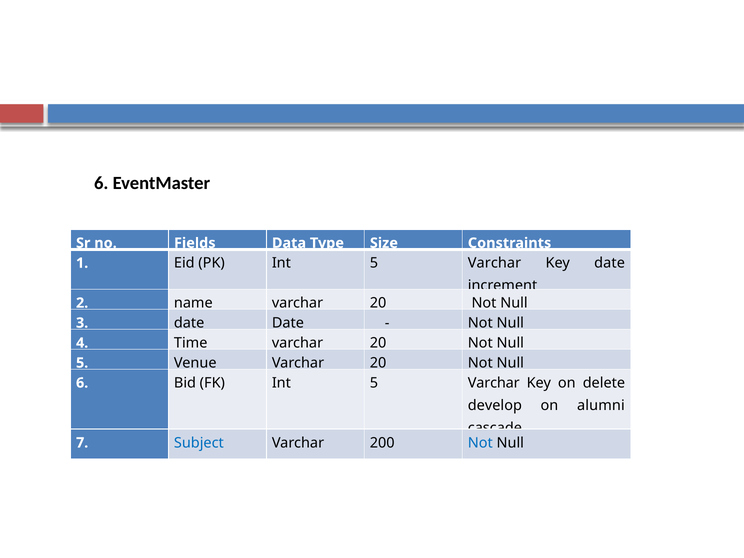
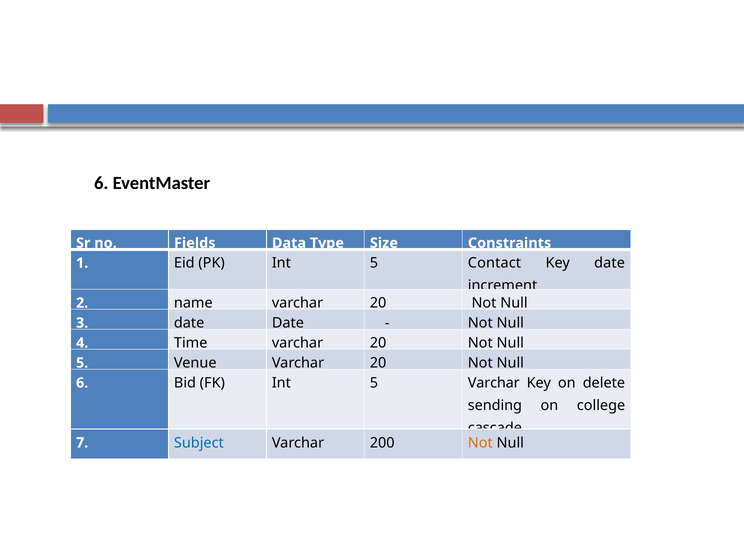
PK Int 5 Varchar: Varchar -> Contact (494, 263)
develop: develop -> sending (495, 406)
alumni: alumni -> college (601, 406)
Not colour: blue -> orange (480, 443)
